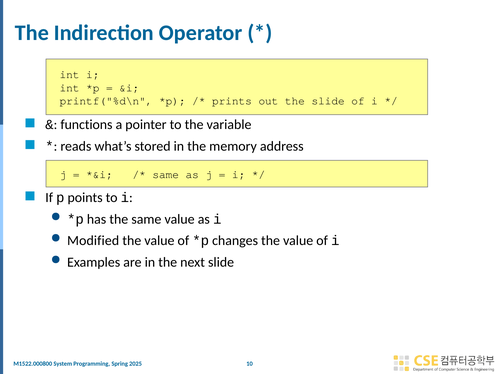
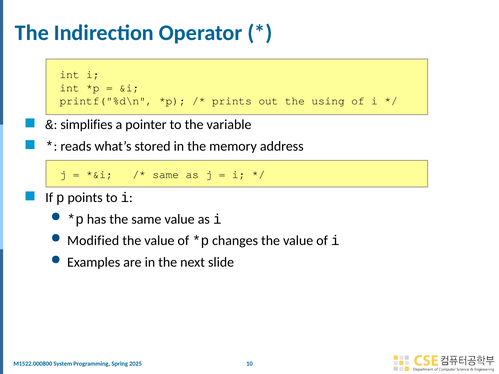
the slide: slide -> using (328, 101)
functions: functions -> simplifies (86, 125)
